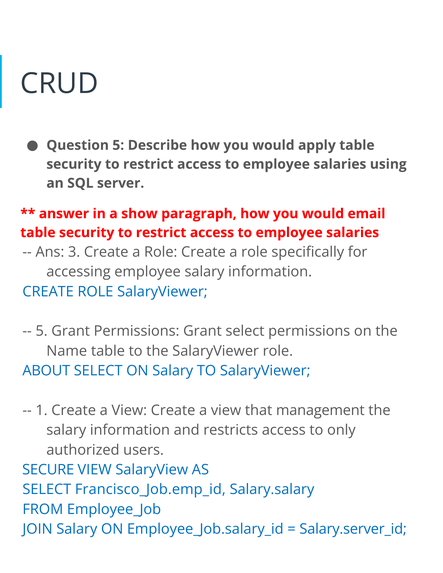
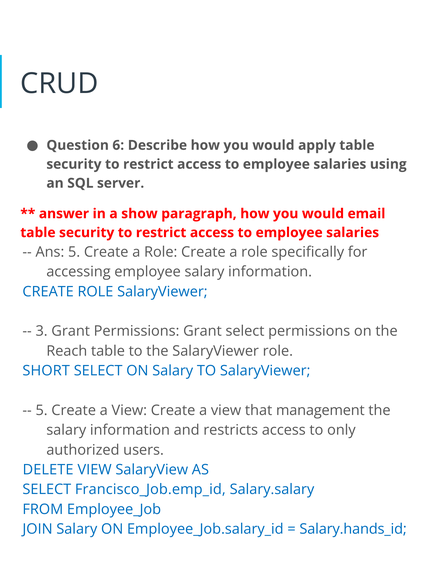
Question 5: 5 -> 6 (118, 145)
Ans 3: 3 -> 5 (74, 252)
5: 5 -> 3 (42, 331)
Name: Name -> Reach (67, 351)
ABOUT: ABOUT -> SHORT (46, 371)
1: 1 -> 5 (42, 411)
SECURE: SECURE -> DELETE (48, 470)
Salary.server_id: Salary.server_id -> Salary.hands_id (353, 529)
